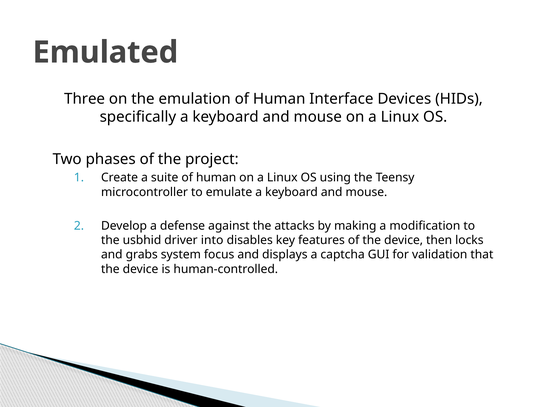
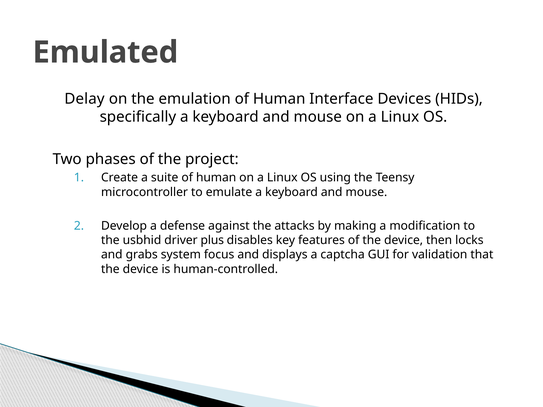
Three: Three -> Delay (84, 99)
into: into -> plus (212, 240)
